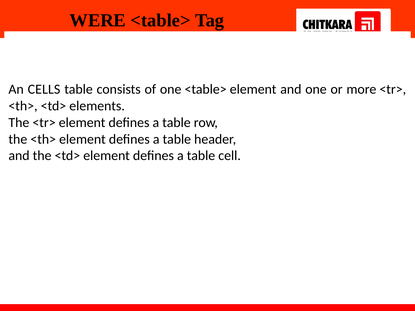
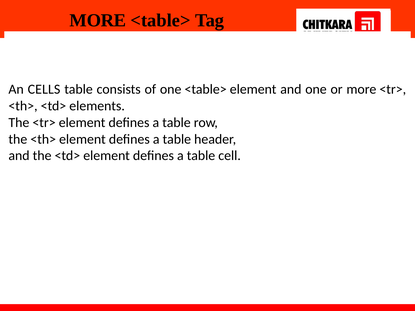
WERE: WERE -> MORE (98, 20)
